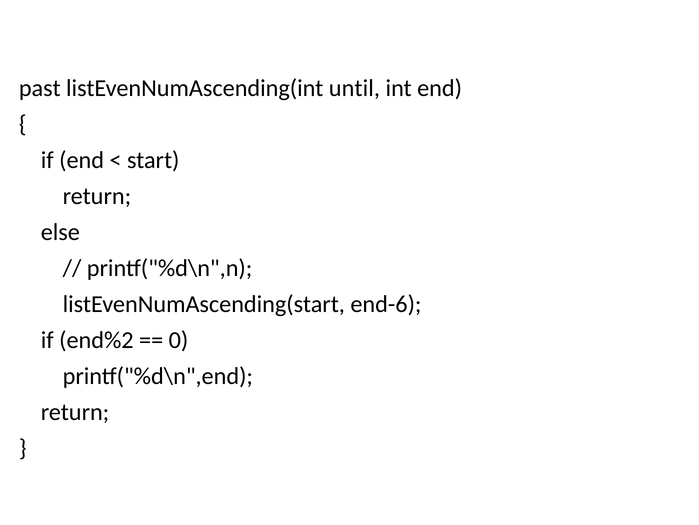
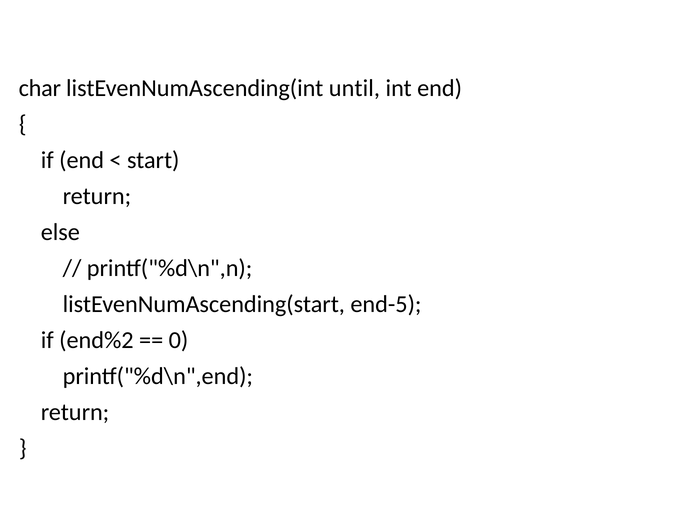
past: past -> char (40, 88)
end-6: end-6 -> end-5 (386, 304)
